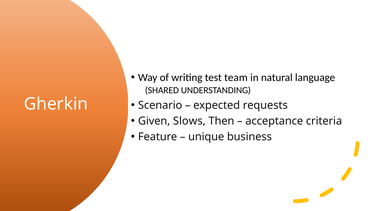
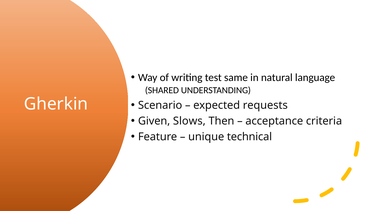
team: team -> same (236, 77)
business: business -> technical (250, 137)
